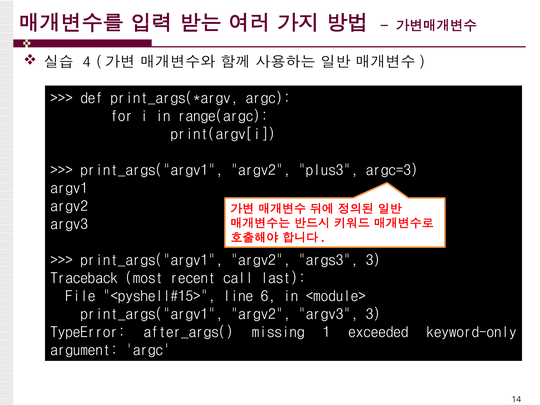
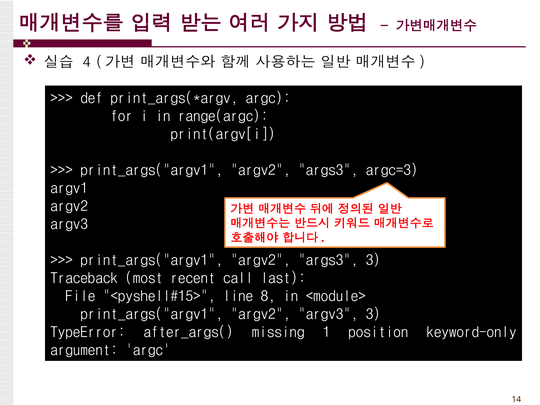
plus3: plus3 -> args3 (328, 170)
6: 6 -> 8 (268, 296)
exceeded: exceeded -> position (378, 332)
